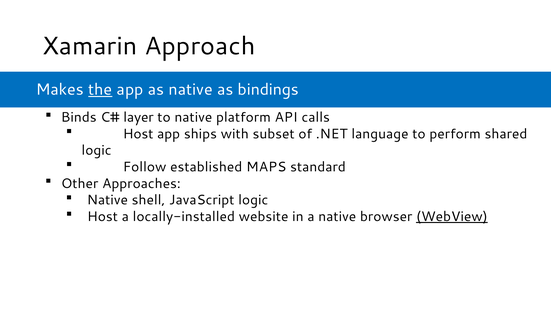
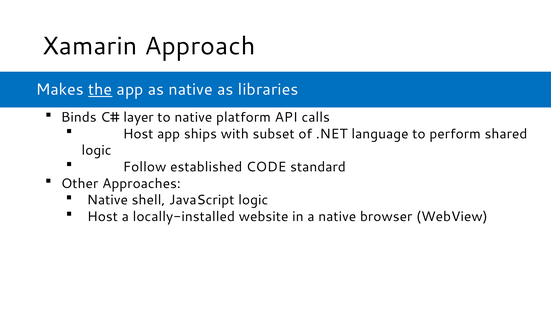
bindings: bindings -> libraries (268, 89)
MAPS: MAPS -> CODE (266, 167)
WebView underline: present -> none (452, 217)
